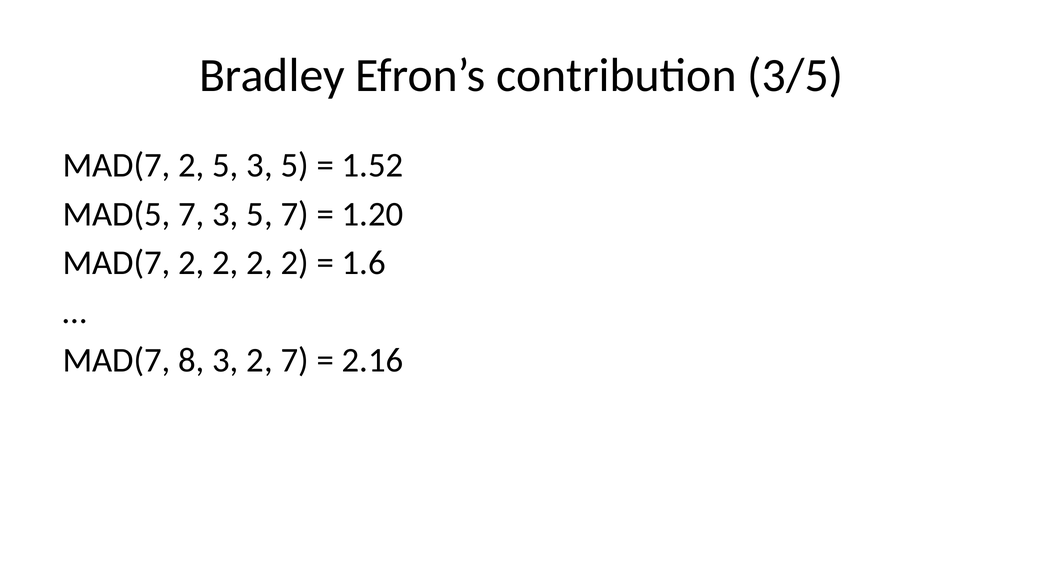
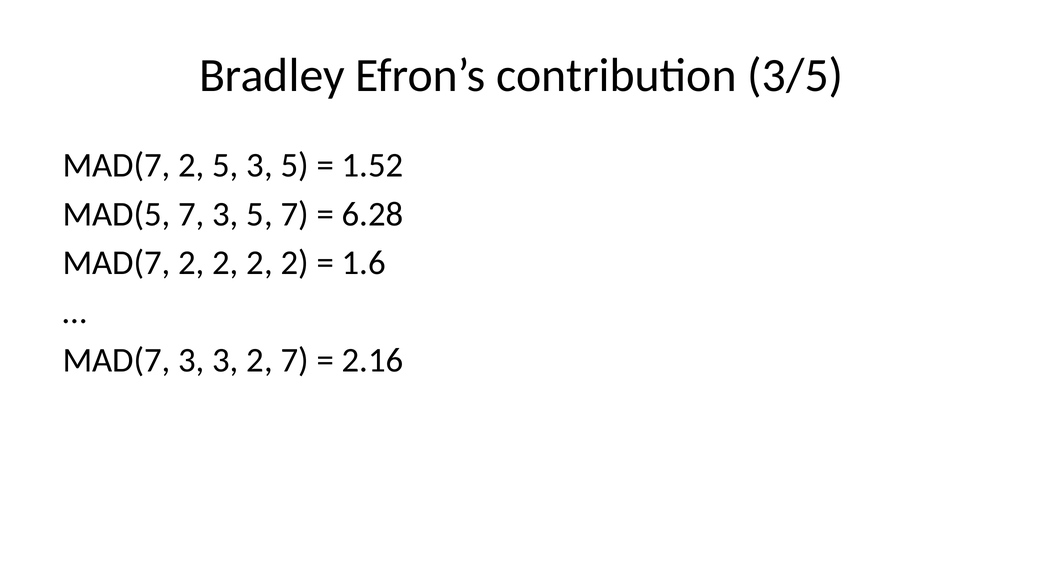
1.20: 1.20 -> 6.28 (373, 214)
MAD(7 8: 8 -> 3 (191, 360)
